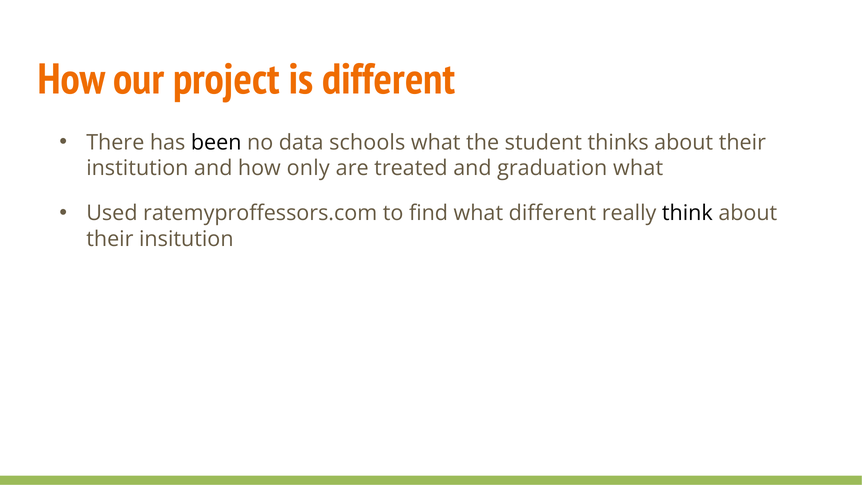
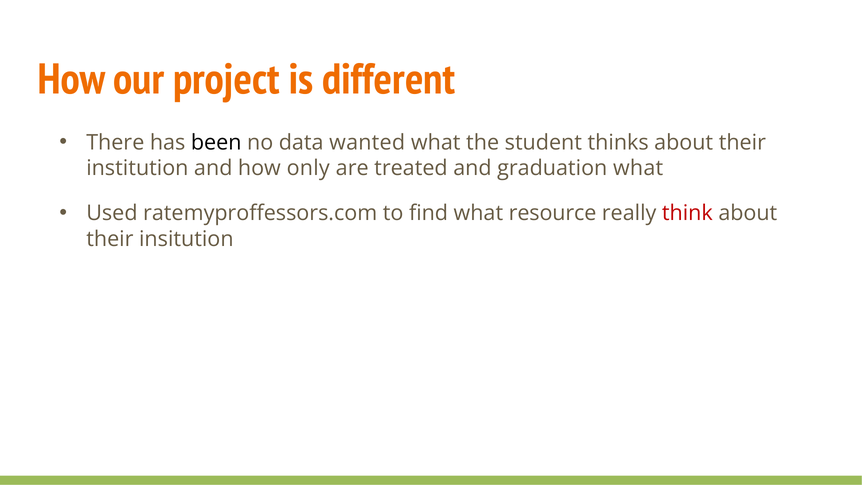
schools: schools -> wanted (367, 142)
what different: different -> resource (553, 213)
think colour: black -> red (687, 213)
